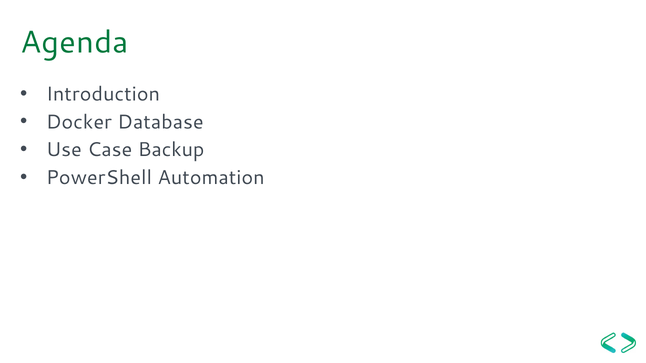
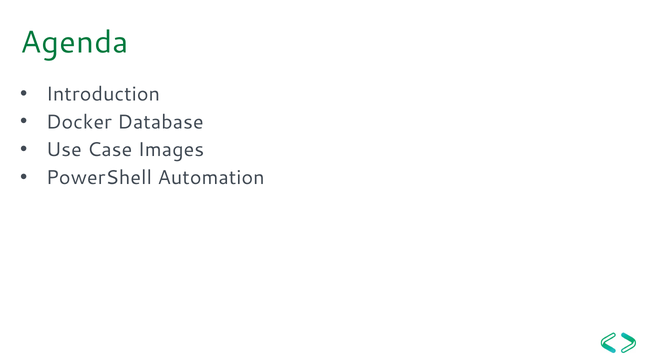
Backup: Backup -> Images (171, 150)
